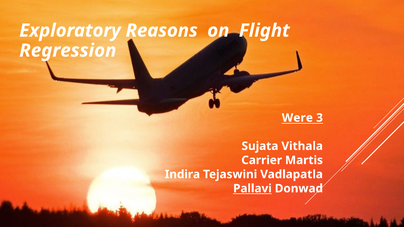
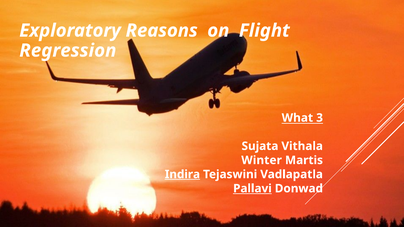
Were: Were -> What (297, 118)
Carrier: Carrier -> Winter (262, 160)
Indira underline: none -> present (182, 175)
